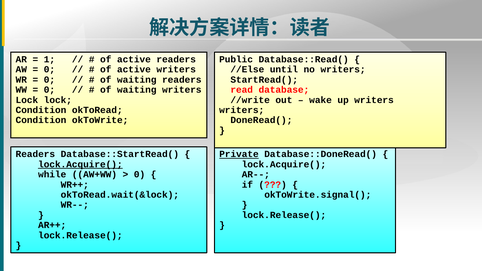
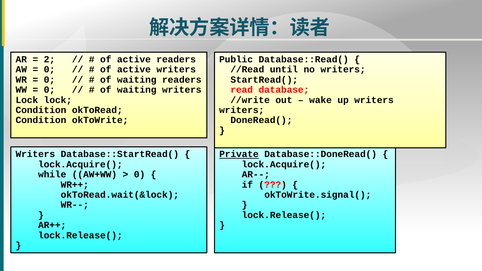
1: 1 -> 2 (49, 59)
//Else: //Else -> //Read (247, 70)
Readers: Readers -> Writers (35, 154)
lock.Acquire( underline: present -> none (80, 164)
